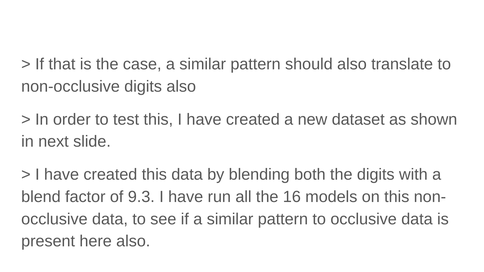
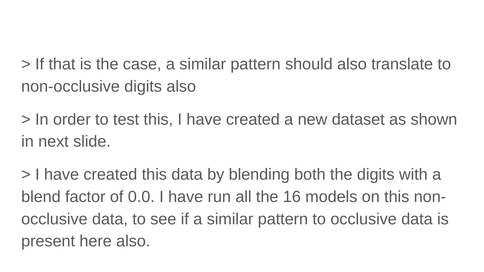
9.3: 9.3 -> 0.0 (141, 197)
